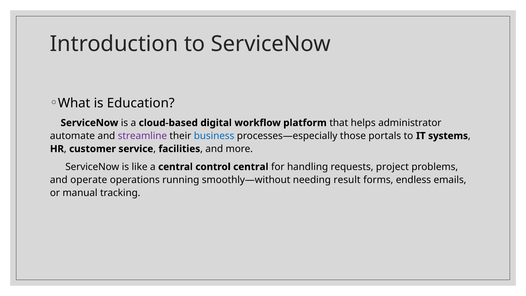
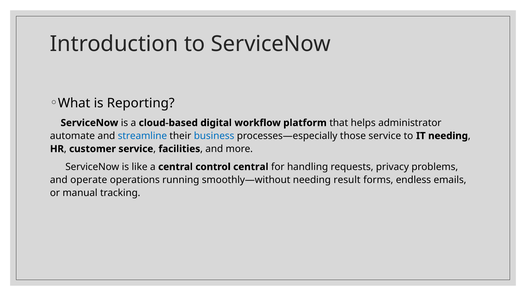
Education: Education -> Reporting (141, 103)
streamline colour: purple -> blue (142, 136)
those portals: portals -> service (385, 136)
IT systems: systems -> needing (448, 136)
project: project -> privacy (392, 167)
